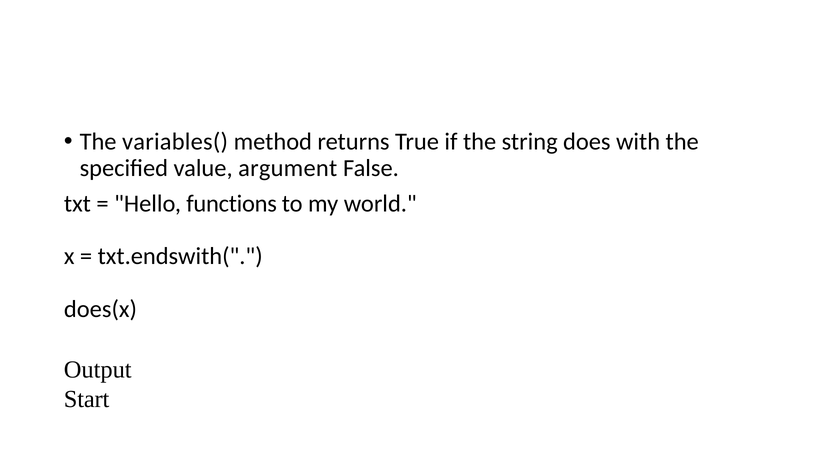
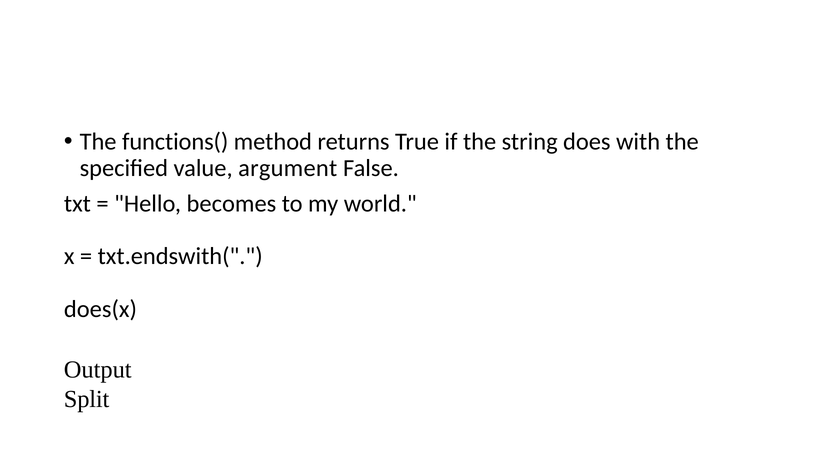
variables(: variables( -> functions( (175, 142)
functions: functions -> becomes (231, 203)
Start: Start -> Split (87, 399)
